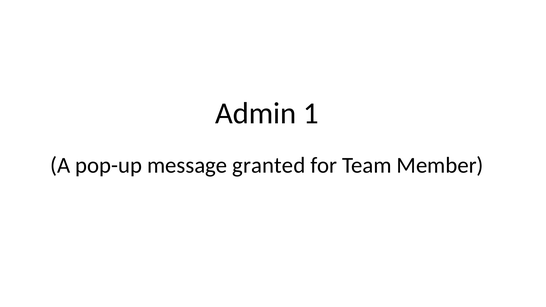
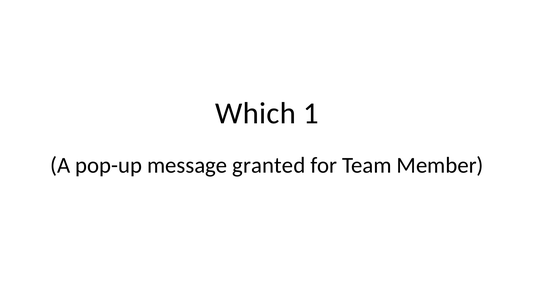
Admin: Admin -> Which (256, 113)
